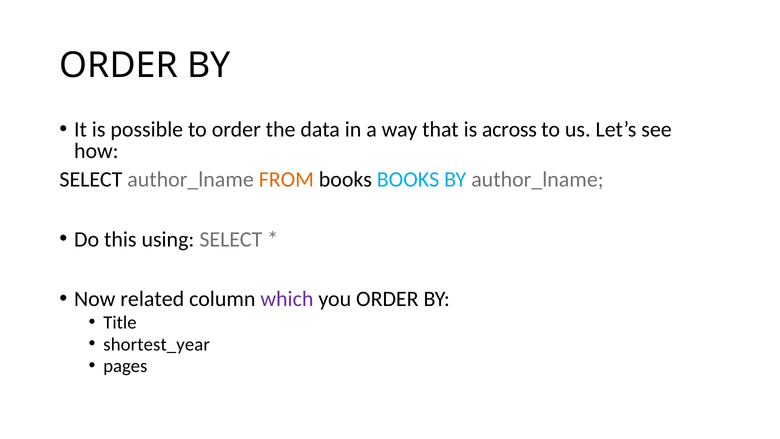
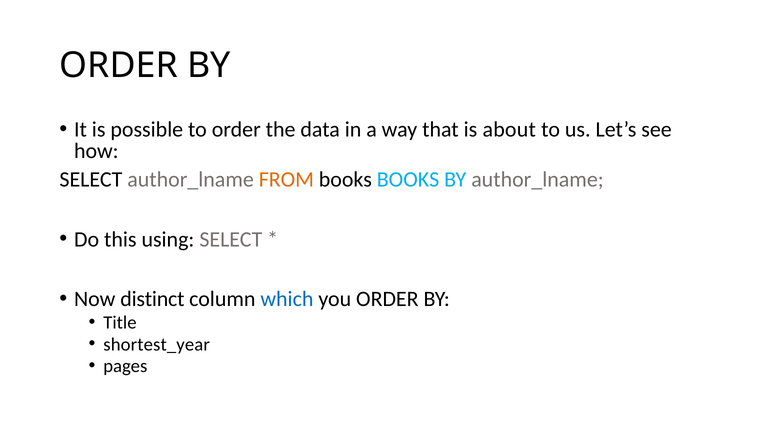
across: across -> about (509, 130)
related: related -> distinct (152, 299)
which colour: purple -> blue (287, 299)
